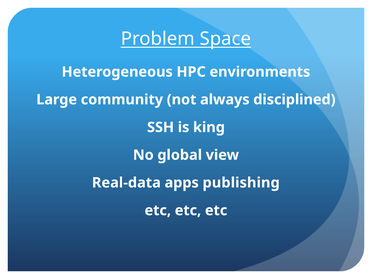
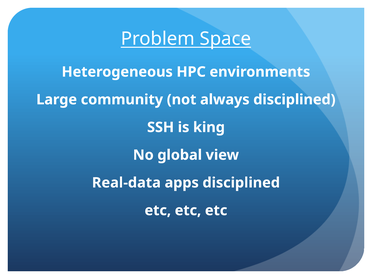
apps publishing: publishing -> disciplined (241, 183)
